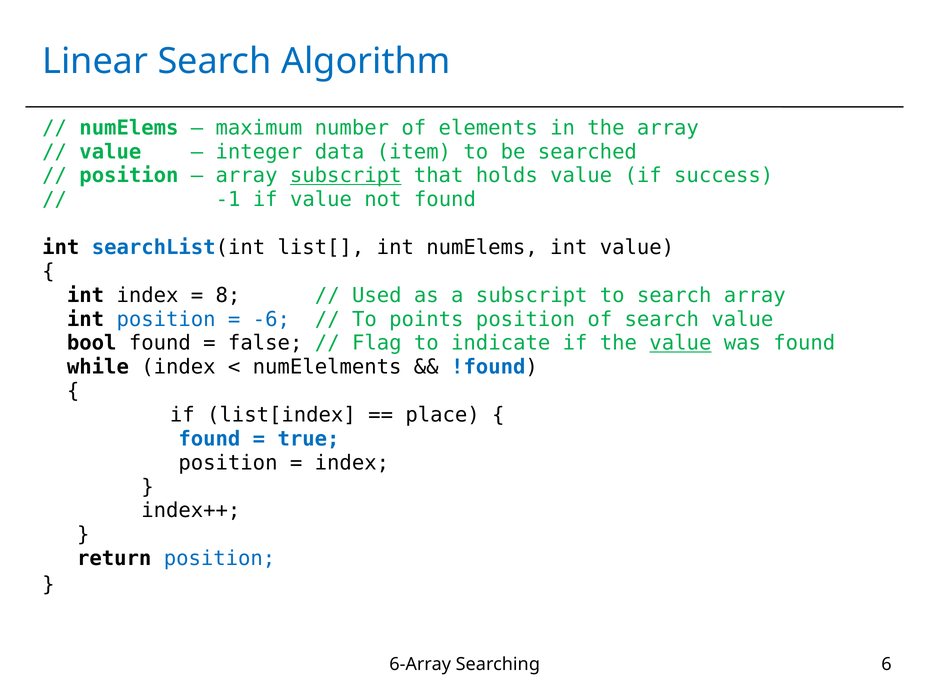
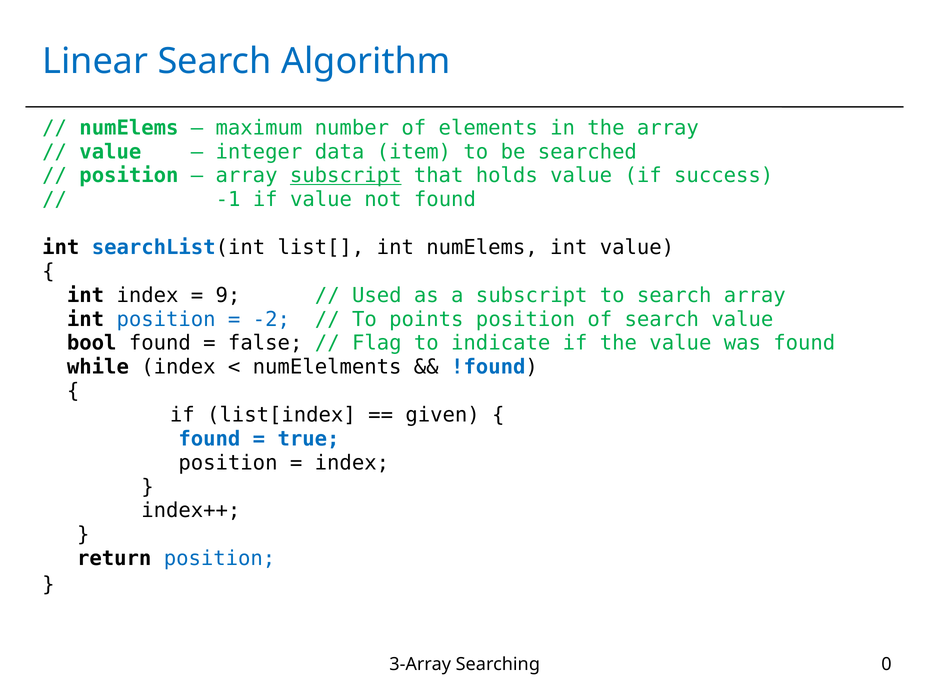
8: 8 -> 9 (228, 296)
-6: -6 -> -2 (271, 320)
value underline: present -> none (680, 344)
place: place -> given (443, 415)
6-Array: 6-Array -> 3-Array (420, 665)
6: 6 -> 0 (886, 665)
